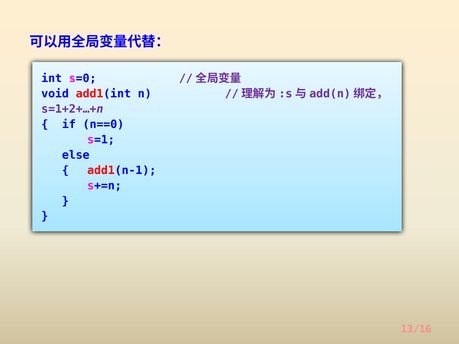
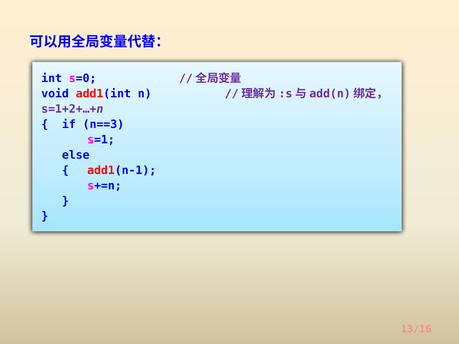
n==0: n==0 -> n==3 (103, 125)
